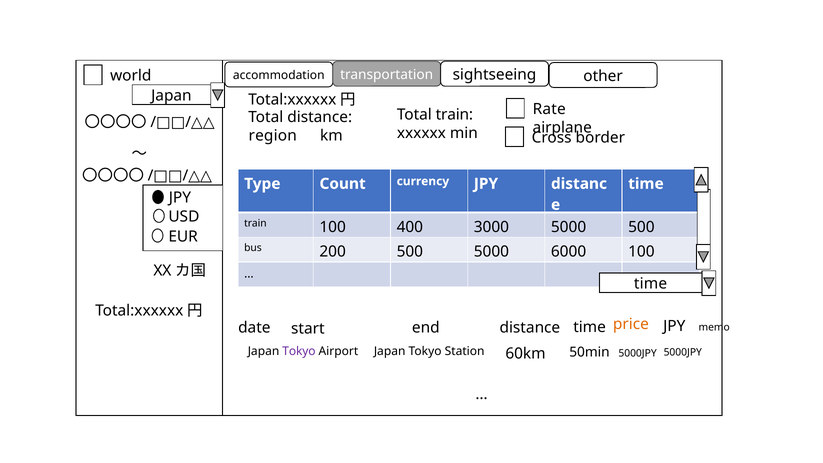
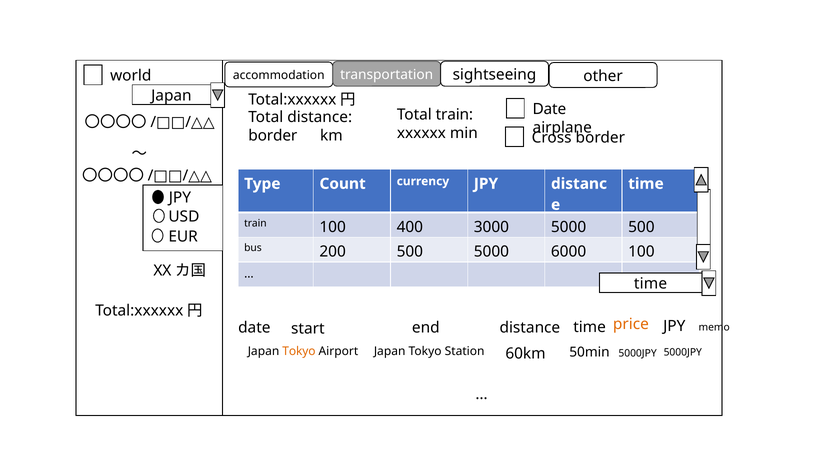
Rate: Rate -> Date (549, 109)
region: region -> border (273, 136)
Tokyo colour: purple -> orange (299, 351)
